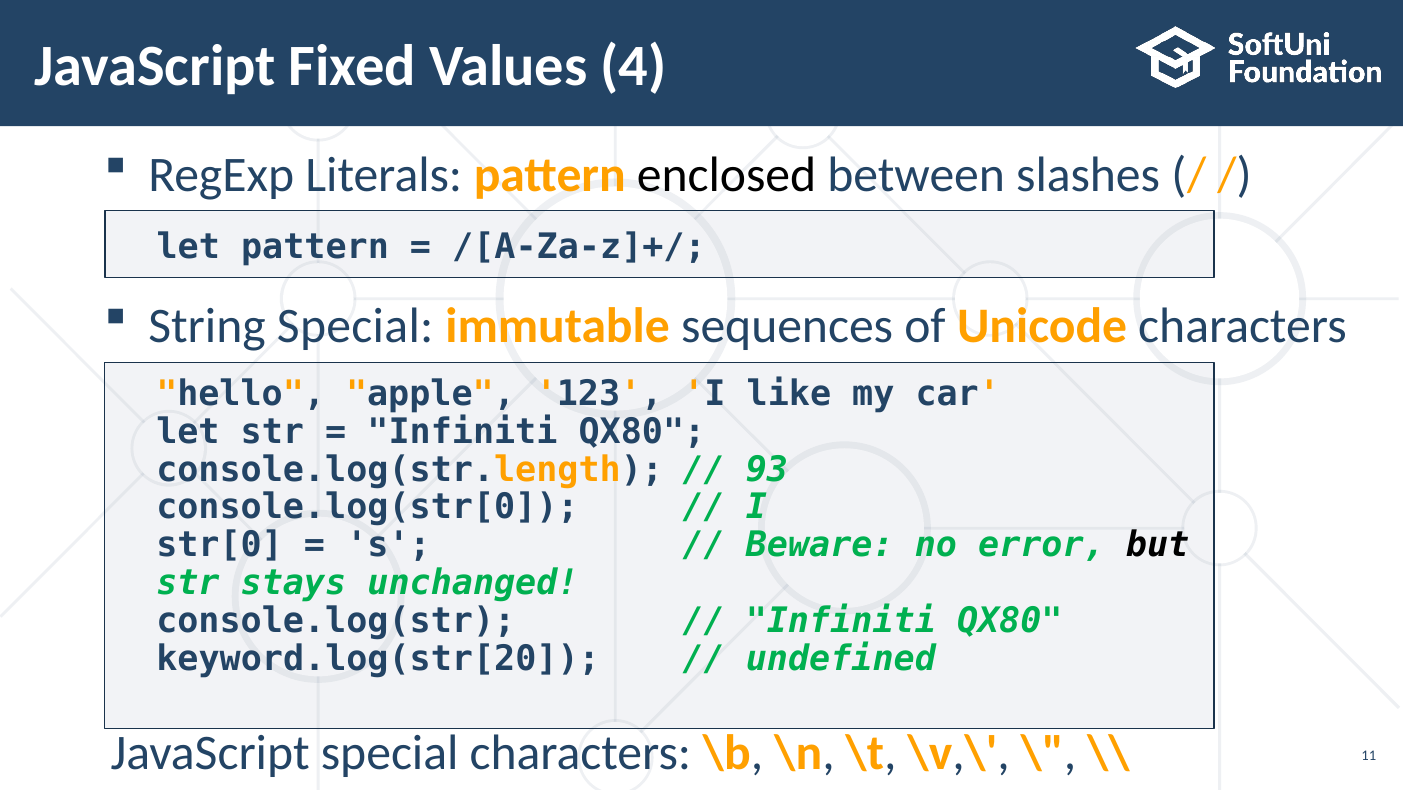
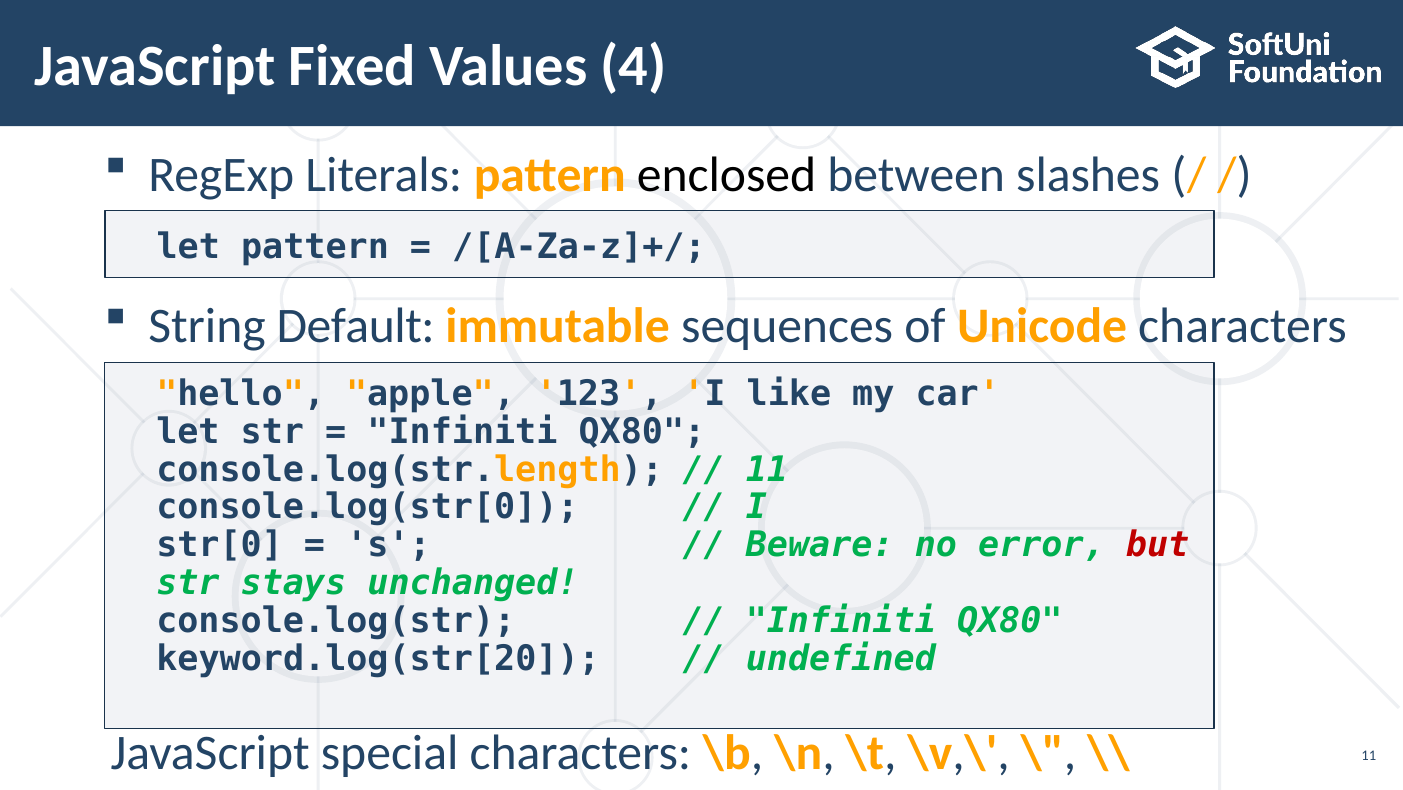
String Special: Special -> Default (356, 326)
93: 93 -> 11 (767, 469)
but colour: black -> red (1158, 545)
